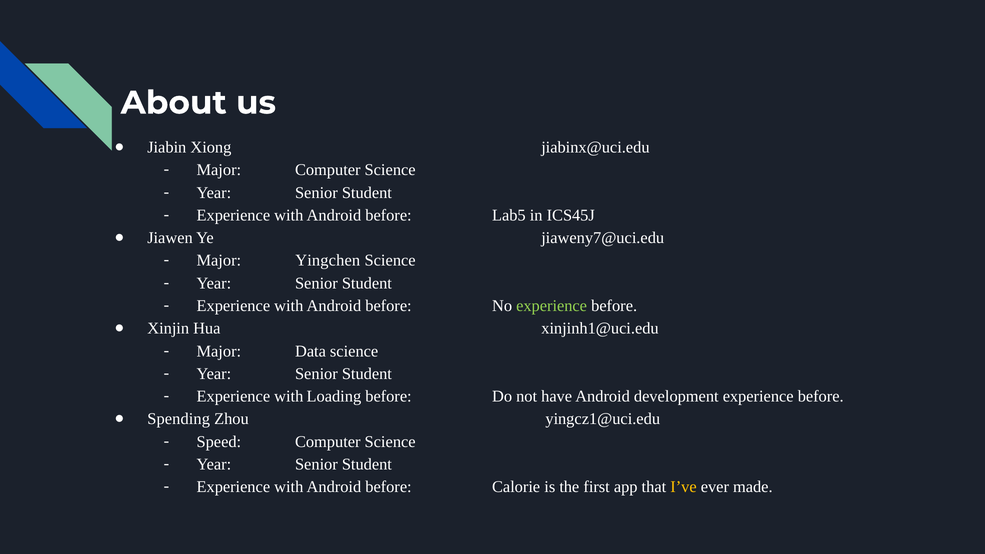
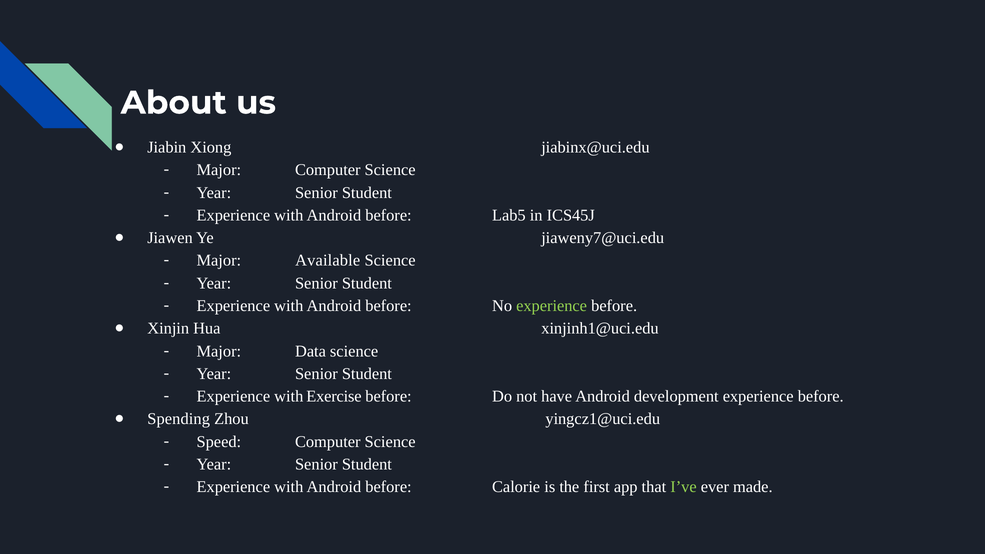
Yingchen: Yingchen -> Available (328, 261)
Loading: Loading -> Exercise (334, 396)
I’ve colour: yellow -> light green (683, 487)
